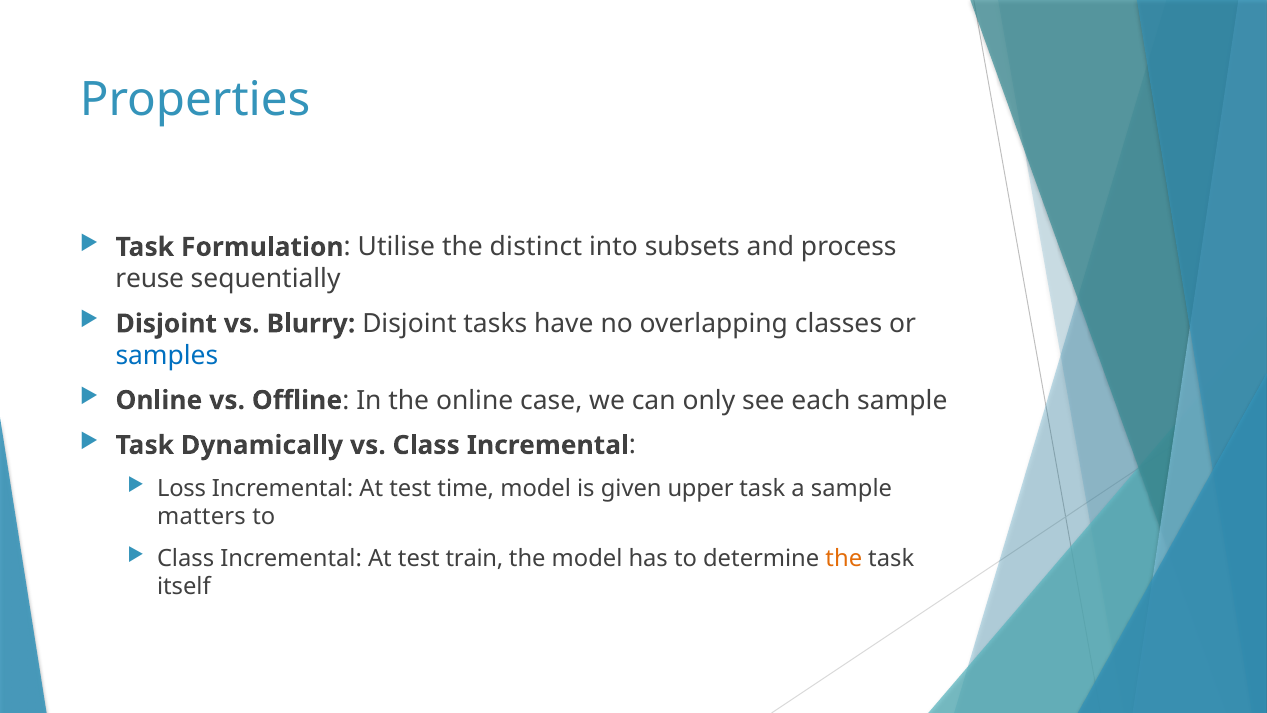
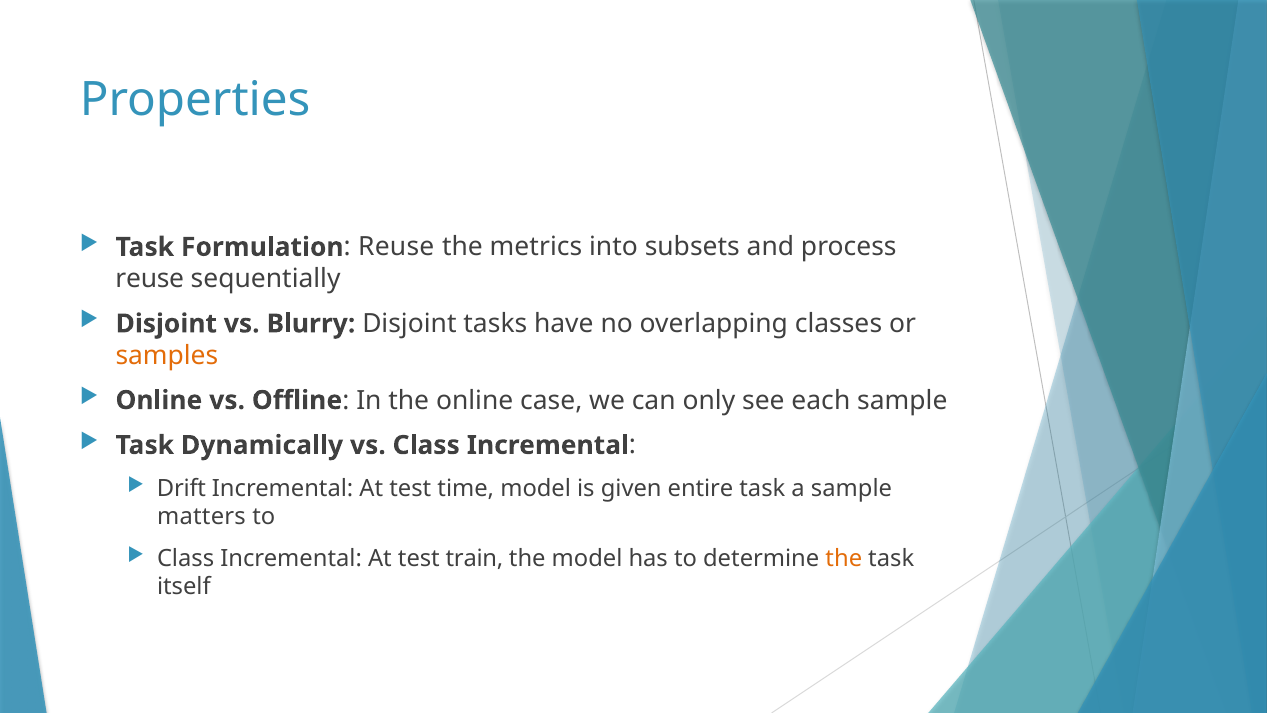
Utilise: Utilise -> Reuse (396, 247)
distinct: distinct -> metrics (536, 247)
samples colour: blue -> orange (167, 355)
Loss: Loss -> Drift (182, 488)
upper: upper -> entire (701, 488)
